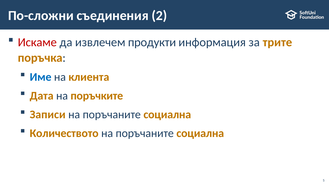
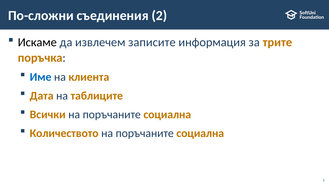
Искаме colour: red -> black (37, 42)
продукти: продукти -> записите (152, 42)
поръчките: поръчките -> таблиците (97, 96)
Записи: Записи -> Всички (48, 115)
